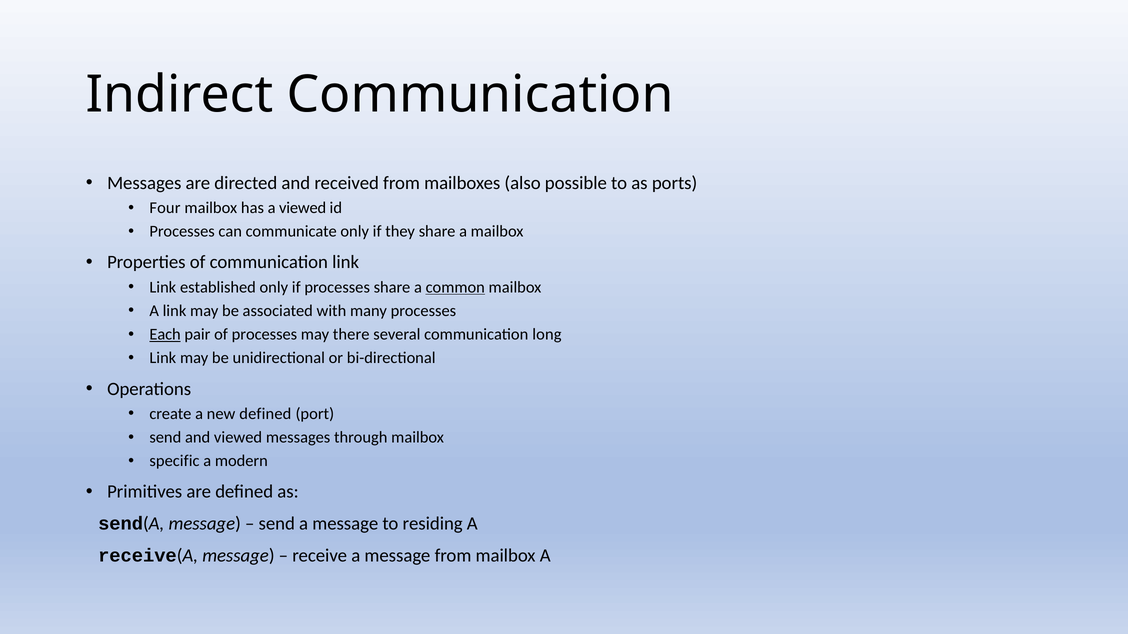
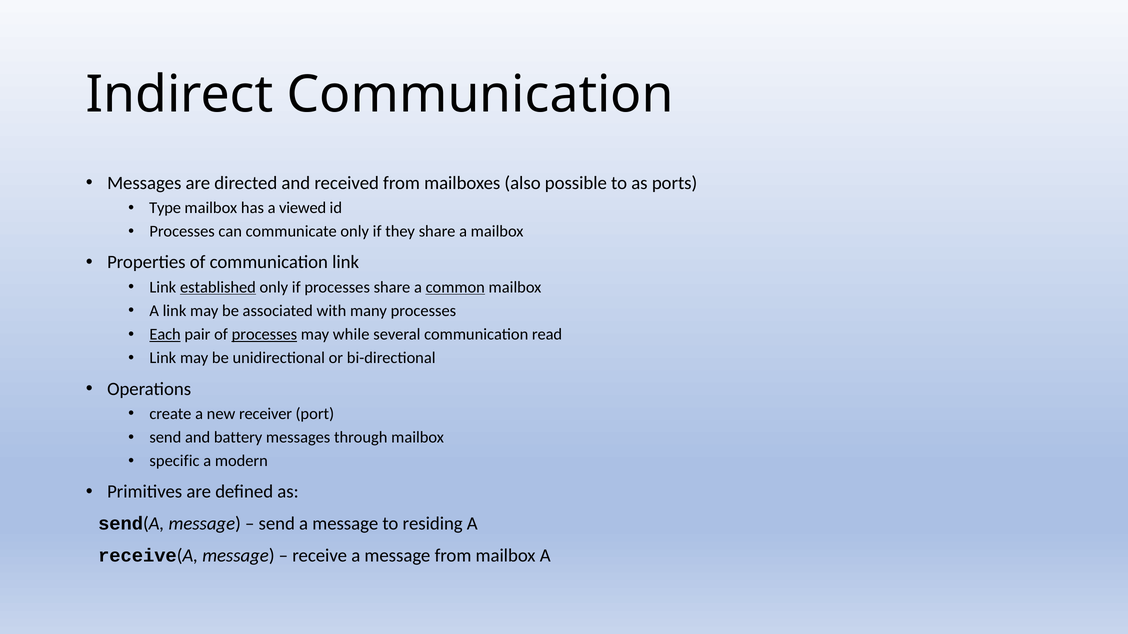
Four: Four -> Type (165, 208)
established underline: none -> present (218, 287)
processes underline: none -> present (264, 335)
there: there -> while (351, 335)
long: long -> read (547, 335)
new defined: defined -> receiver (266, 414)
and viewed: viewed -> battery (238, 438)
